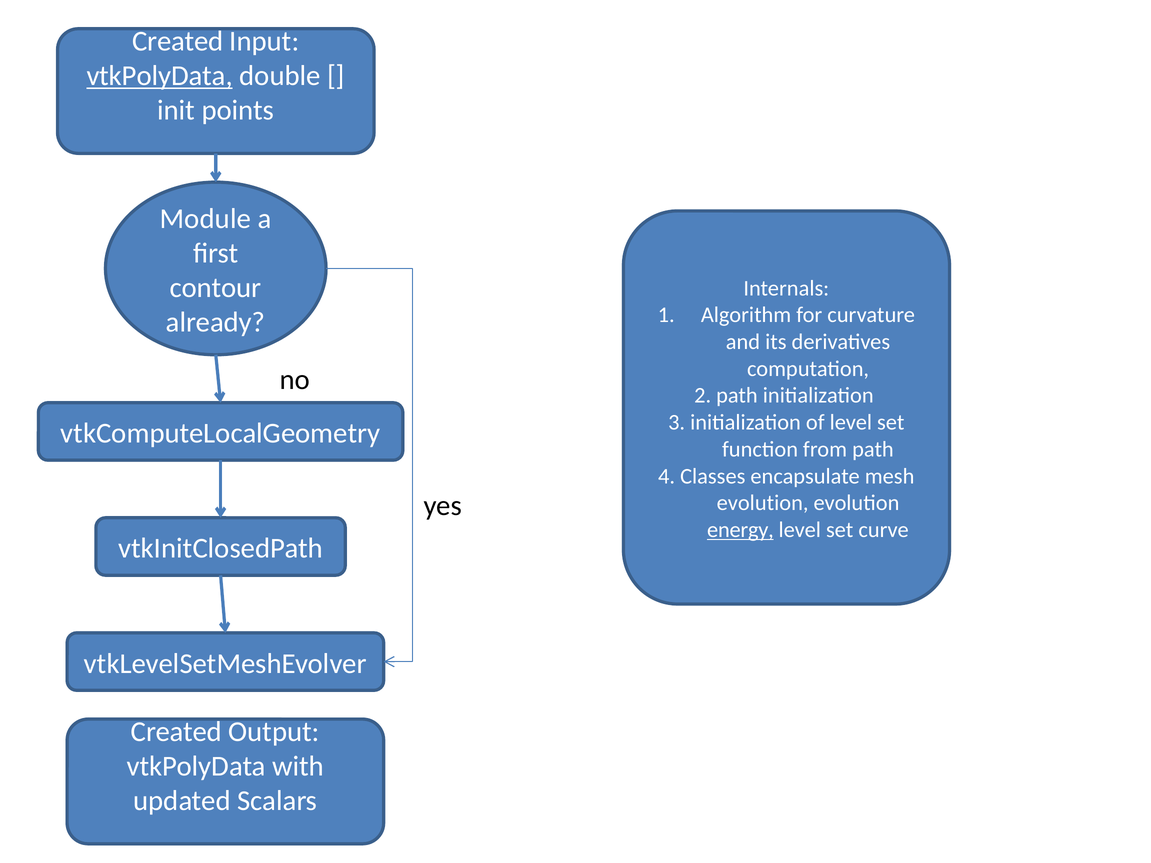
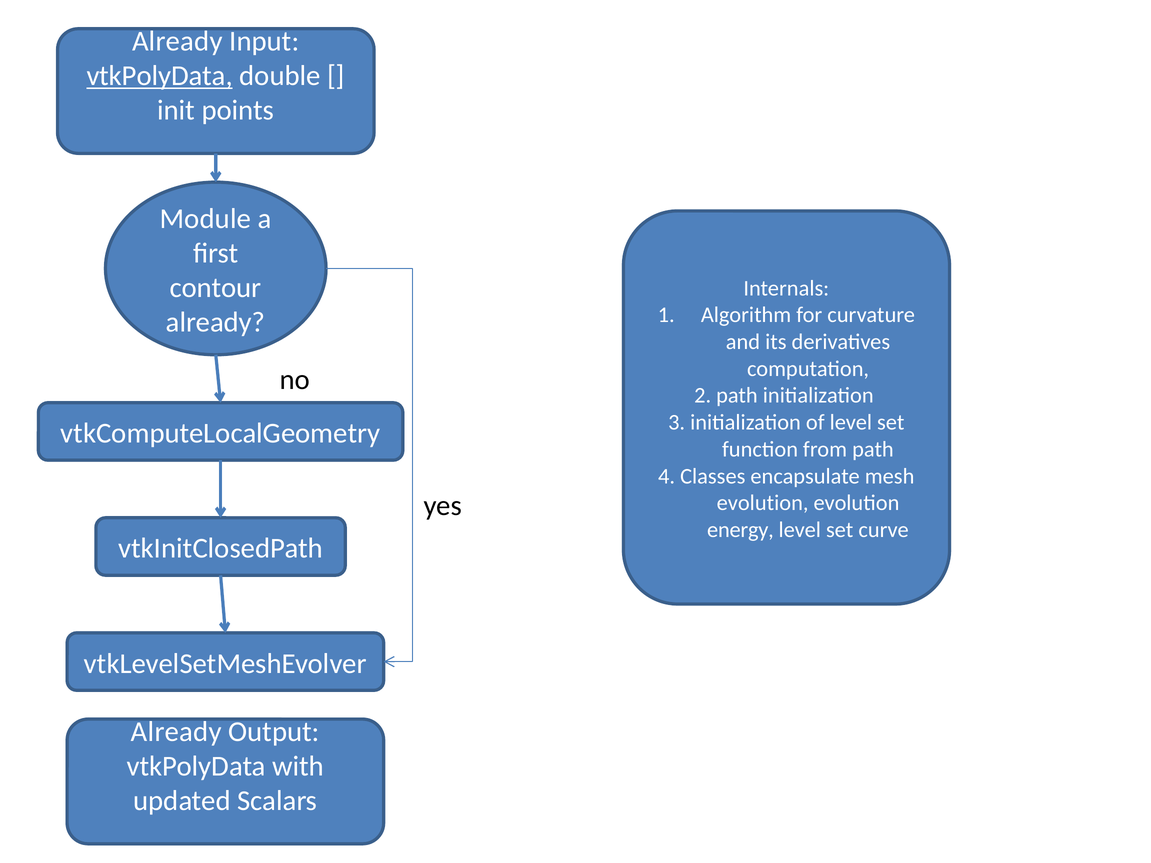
Created: Created -> Already (177, 41)
energy underline: present -> none (740, 530)
Created: Created -> Already (176, 732)
